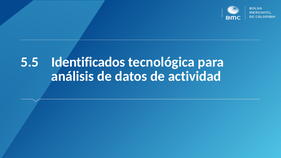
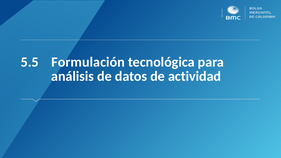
Identificados: Identificados -> Formulación (88, 62)
